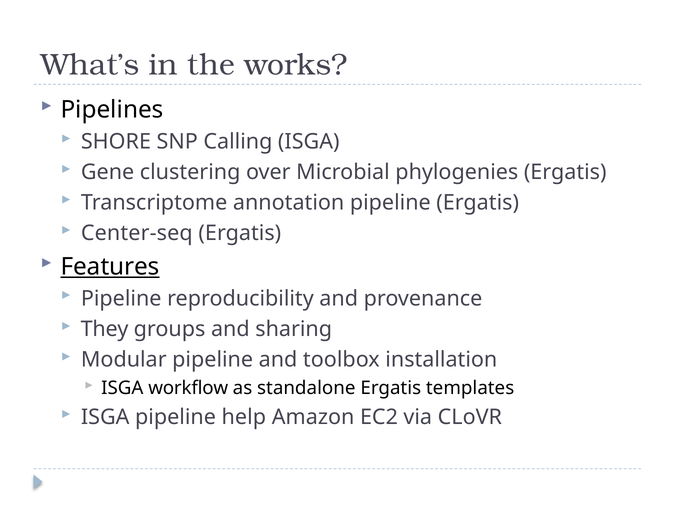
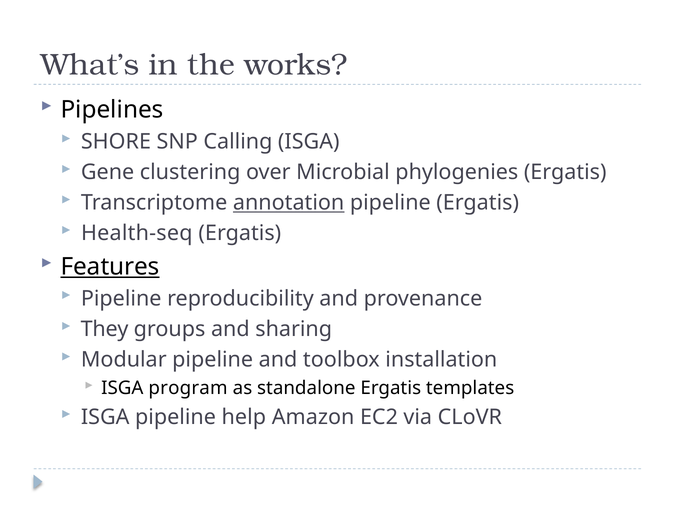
annotation underline: none -> present (289, 203)
Center-seq: Center-seq -> Health-seq (137, 233)
workflow: workflow -> program (188, 388)
